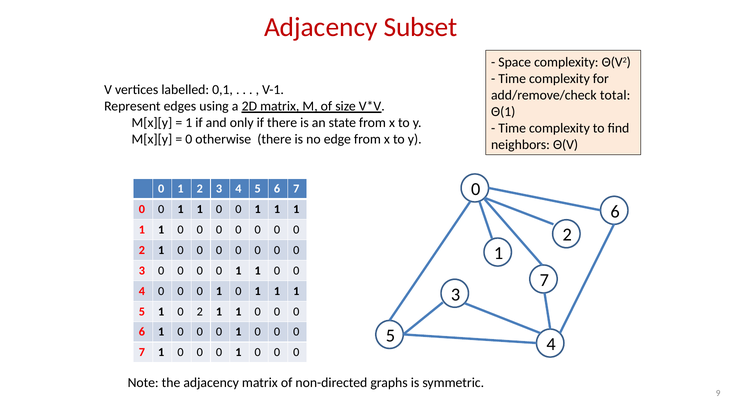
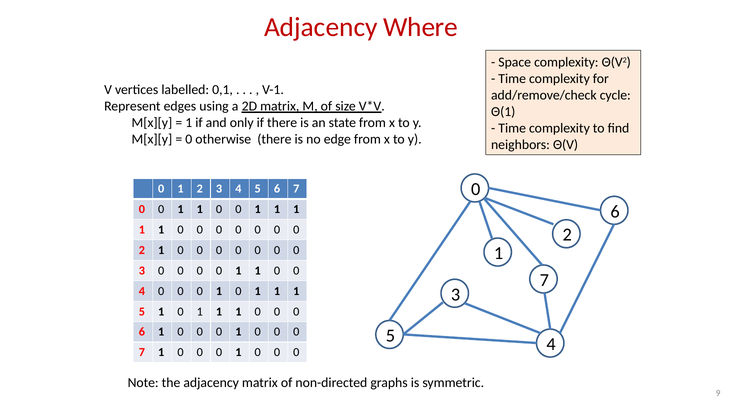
Subset: Subset -> Where (421, 27)
total: total -> cycle (615, 95)
5 1 0 2: 2 -> 1 (200, 311)
